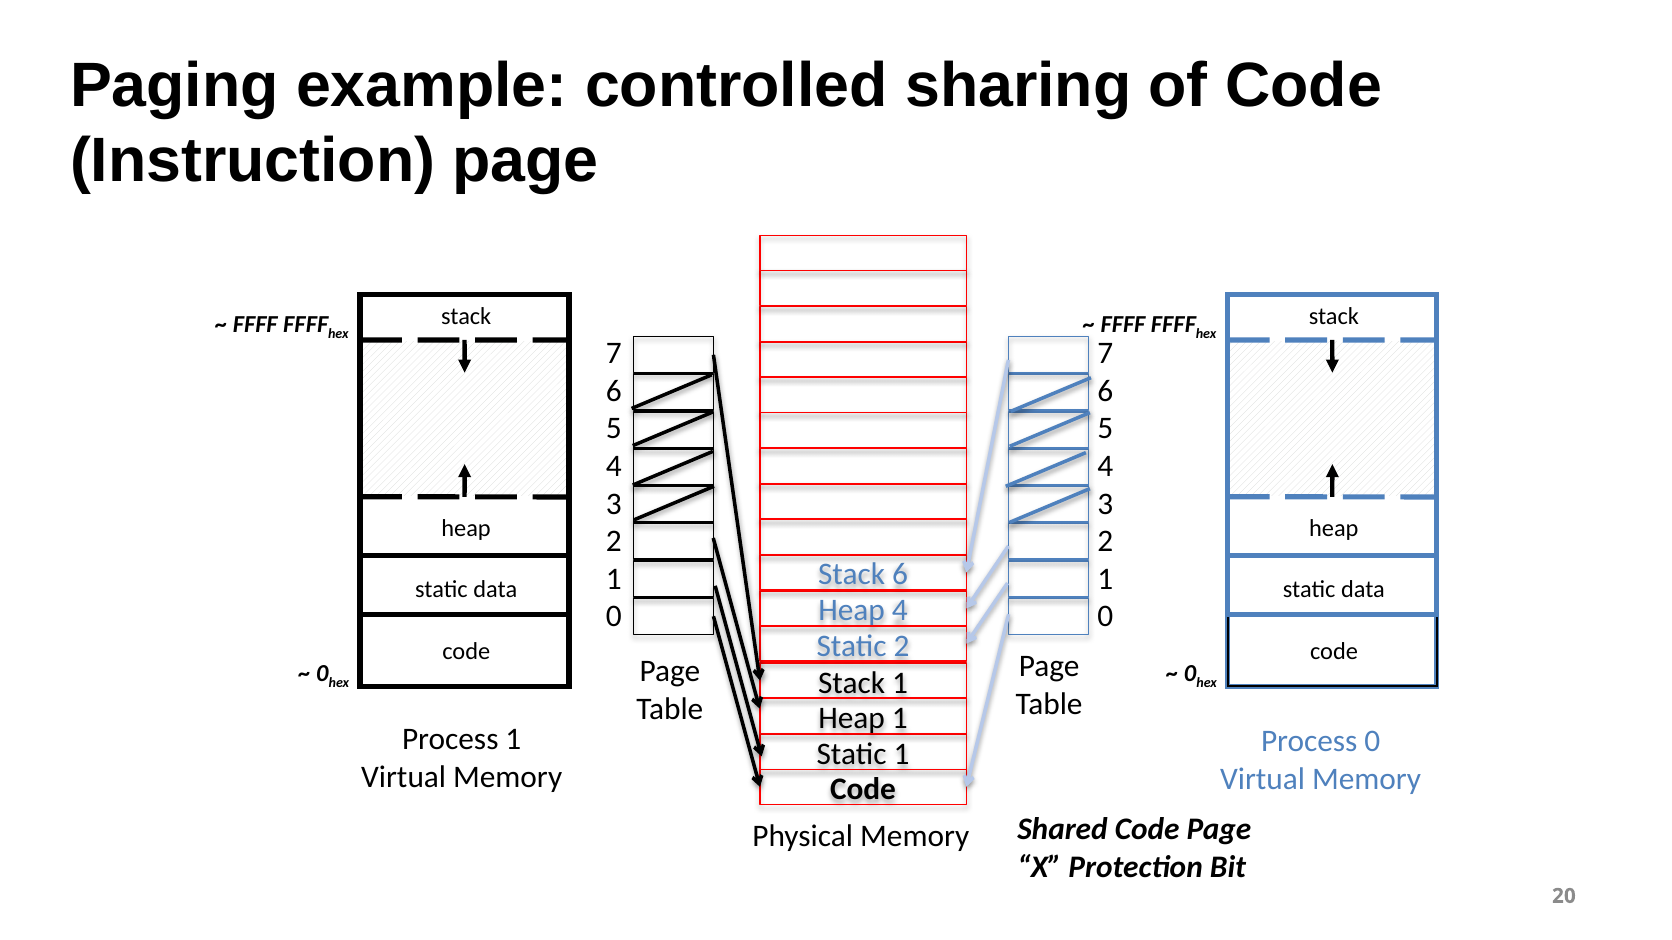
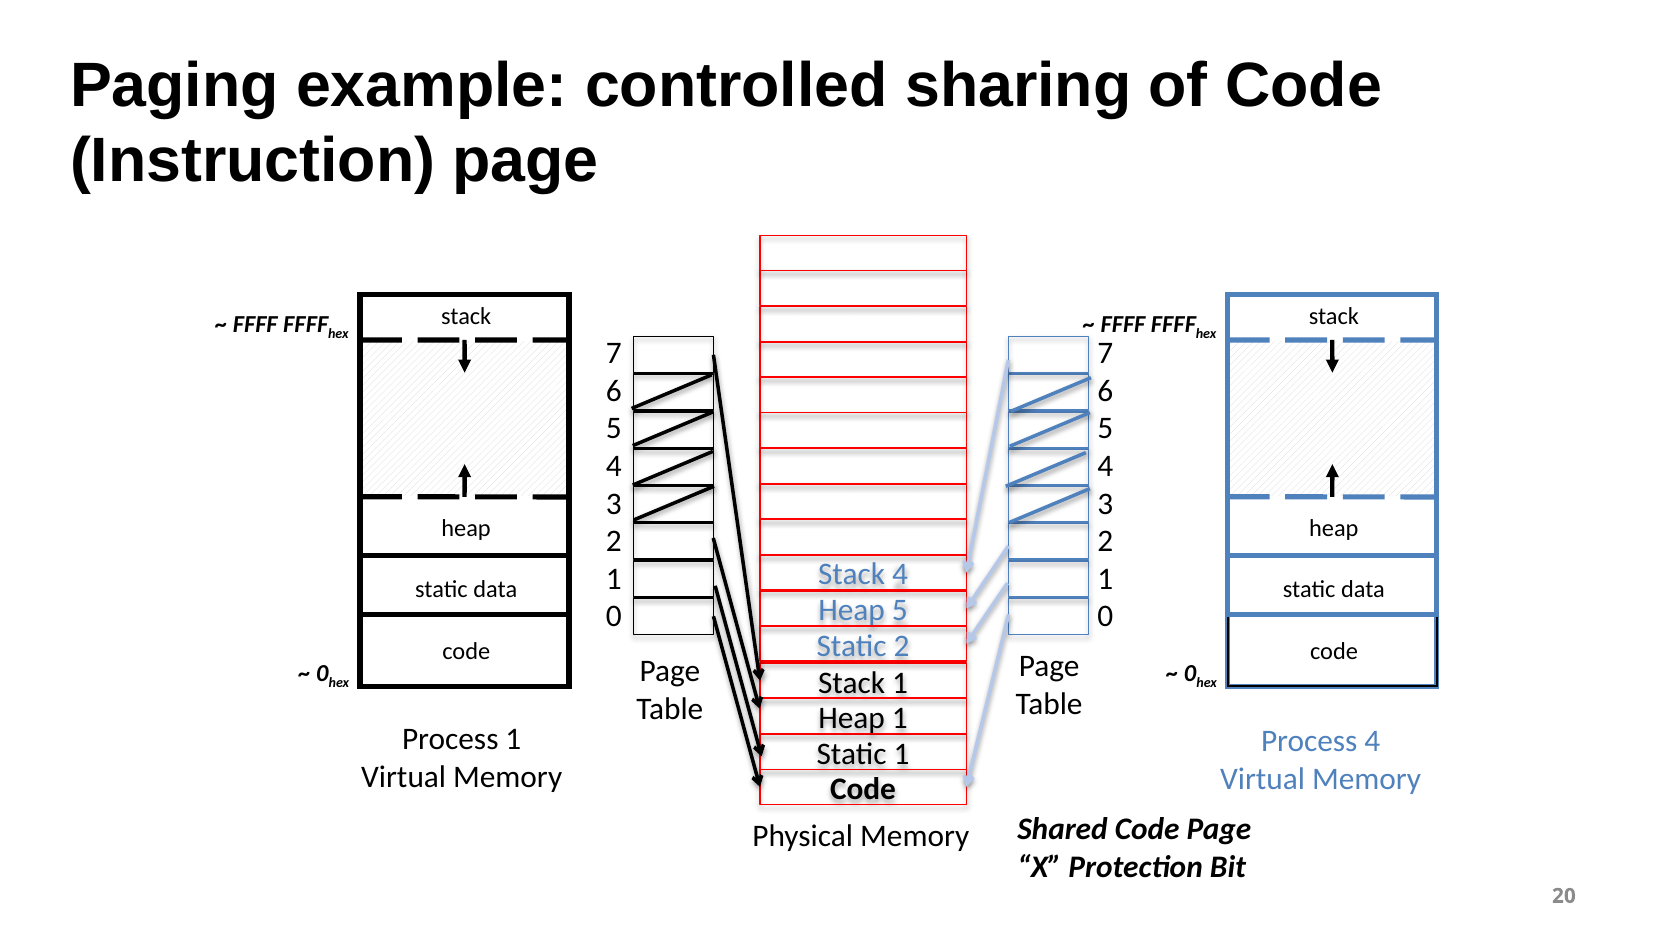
Stack 6: 6 -> 4 (900, 575)
Heap 4: 4 -> 5 (900, 611)
Process 0: 0 -> 4 (1372, 742)
